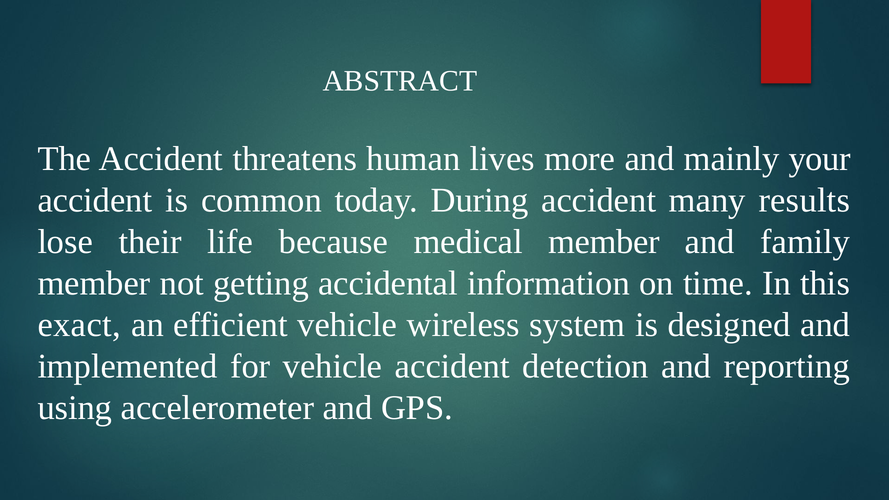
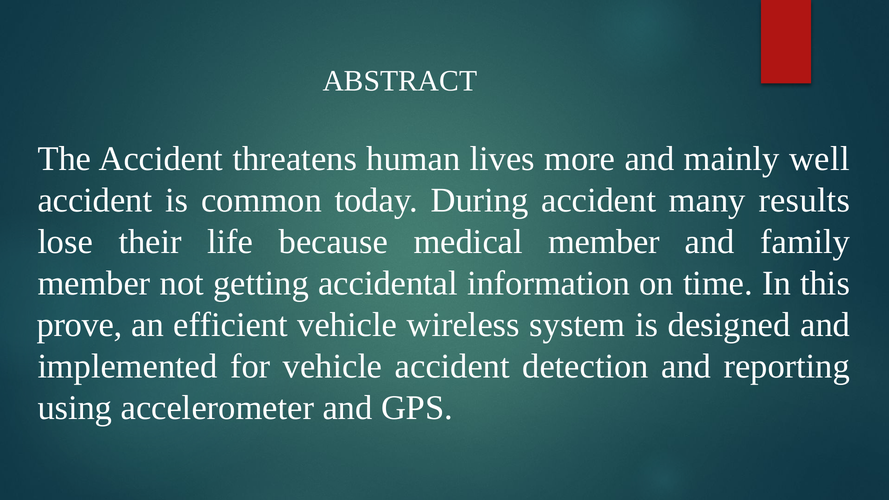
your: your -> well (819, 159)
exact: exact -> prove (80, 325)
